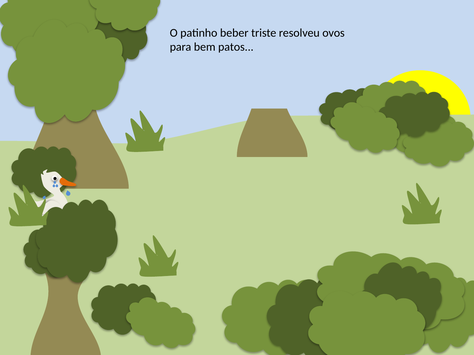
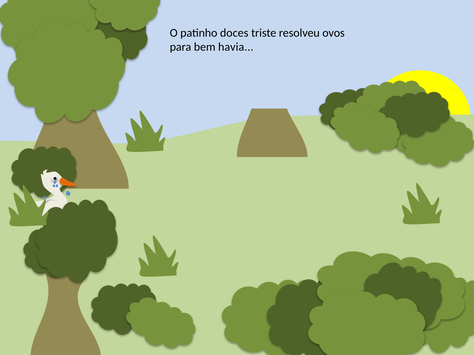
beber: beber -> doces (234, 33)
patos: patos -> havia (236, 47)
